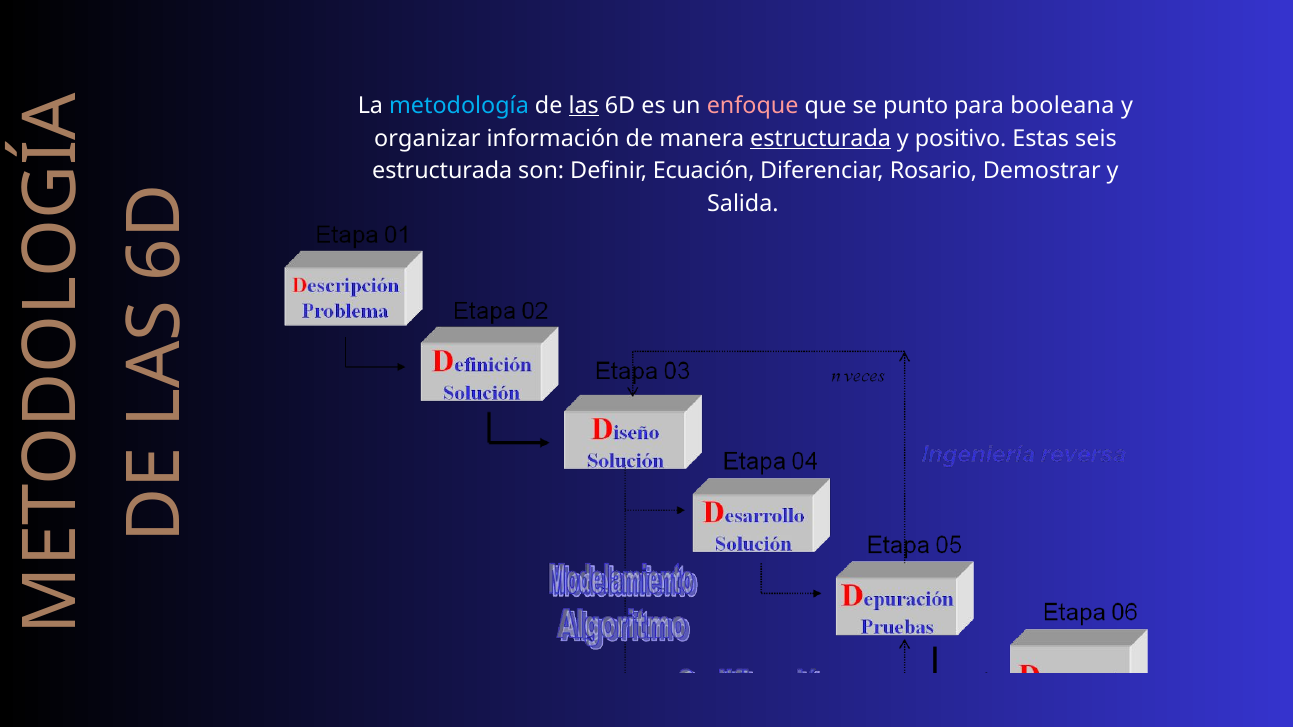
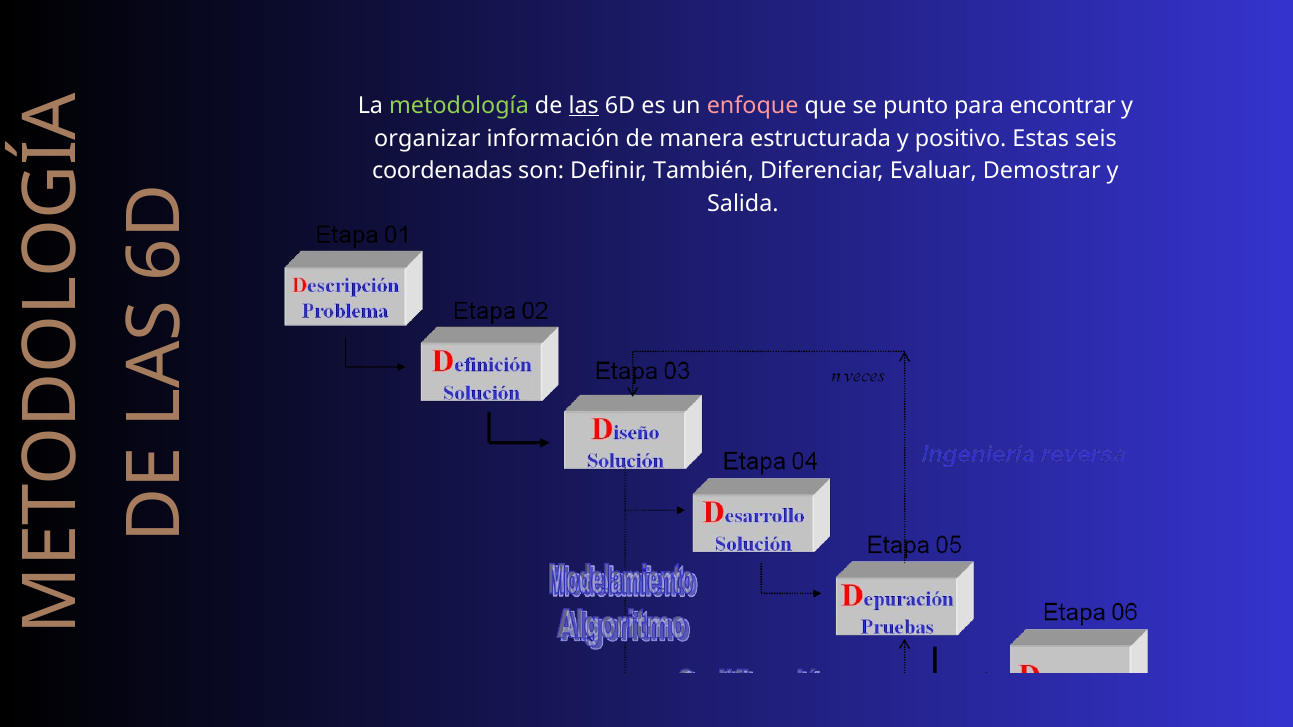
metodología colour: light blue -> light green (459, 106)
booleana: booleana -> encontrar (1063, 106)
estructurada underline: present -> none (821, 138)
estructurada: estructurada -> coordenadas (442, 171)
Ecuación: Ecuación -> También (704, 171)
Rosario: Rosario -> Evaluar (933, 171)
